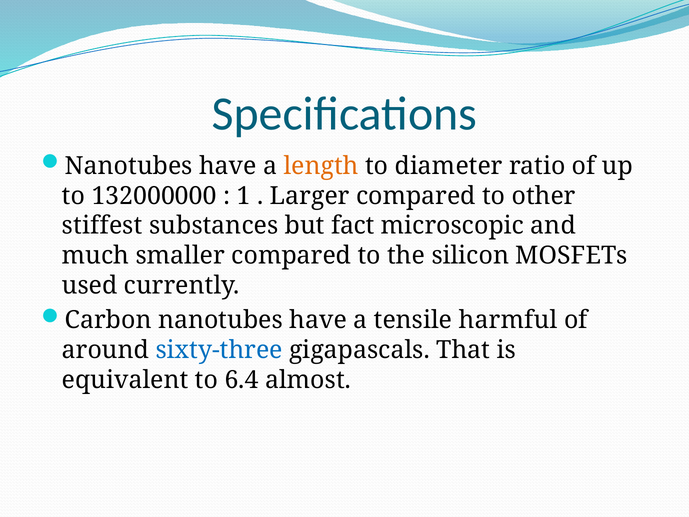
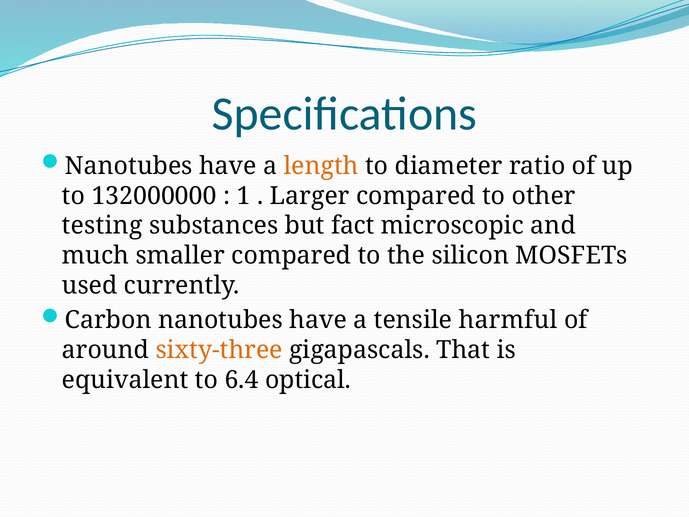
stiffest: stiffest -> testing (102, 226)
sixty-three colour: blue -> orange (219, 350)
almost: almost -> optical (308, 380)
